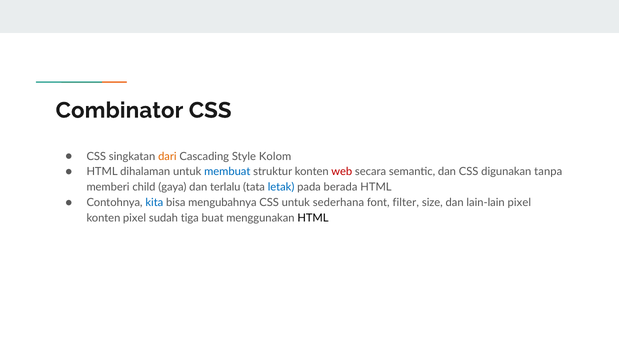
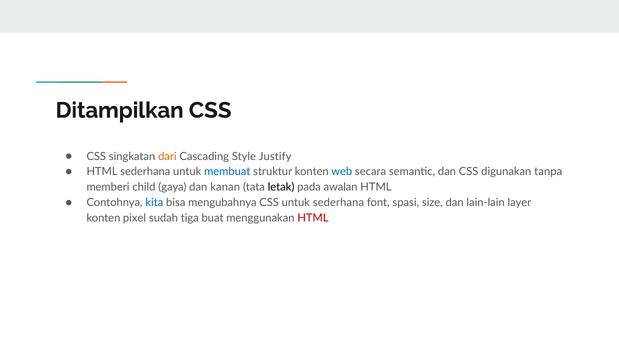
Combinator: Combinator -> Ditampilkan (120, 110)
Kolom: Kolom -> Justify (275, 156)
HTML dihalaman: dihalaman -> sederhana (145, 172)
web colour: red -> blue (342, 172)
terlalu: terlalu -> kanan (225, 187)
letak colour: blue -> black (281, 187)
berada: berada -> awalan (341, 187)
filter: filter -> spasi (406, 203)
lain-lain pixel: pixel -> layer (519, 203)
HTML colour: black -> red (313, 218)
